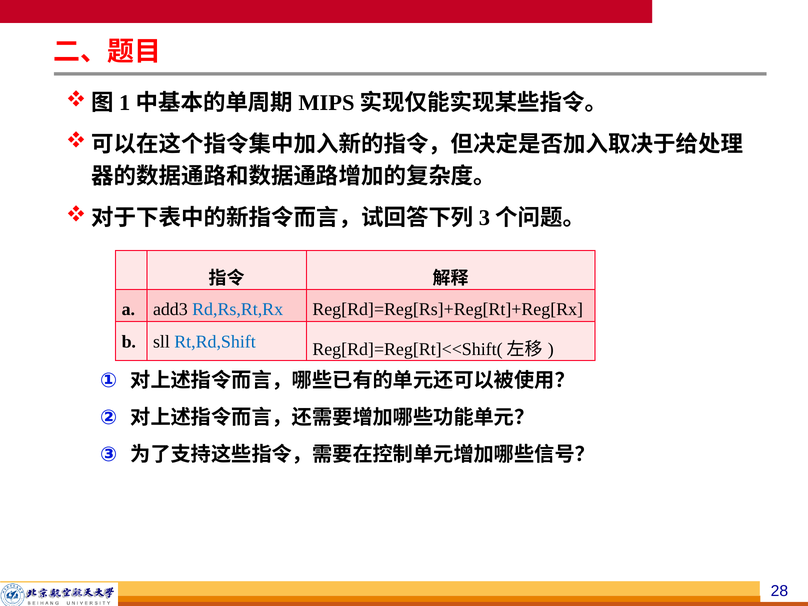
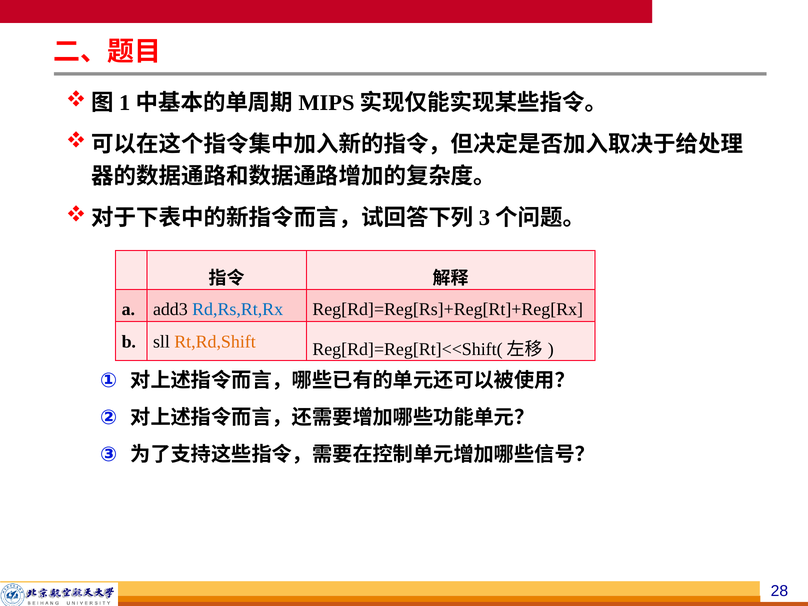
Rt,Rd,Shift colour: blue -> orange (215, 342)
